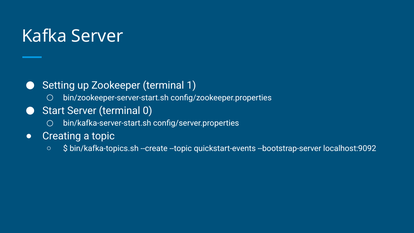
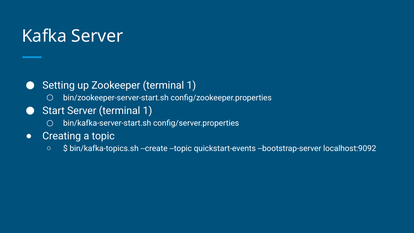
Server terminal 0: 0 -> 1 (148, 111)
